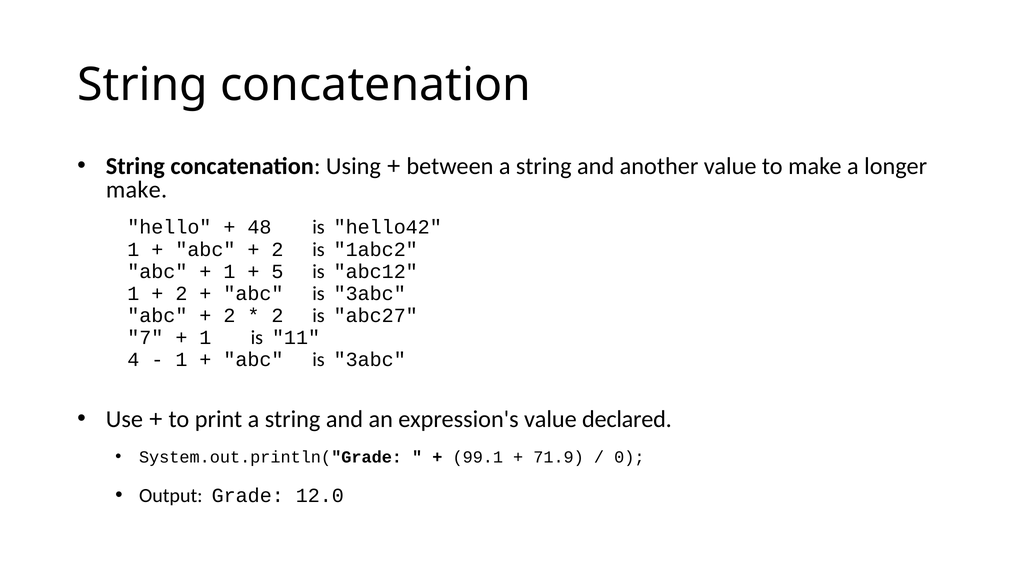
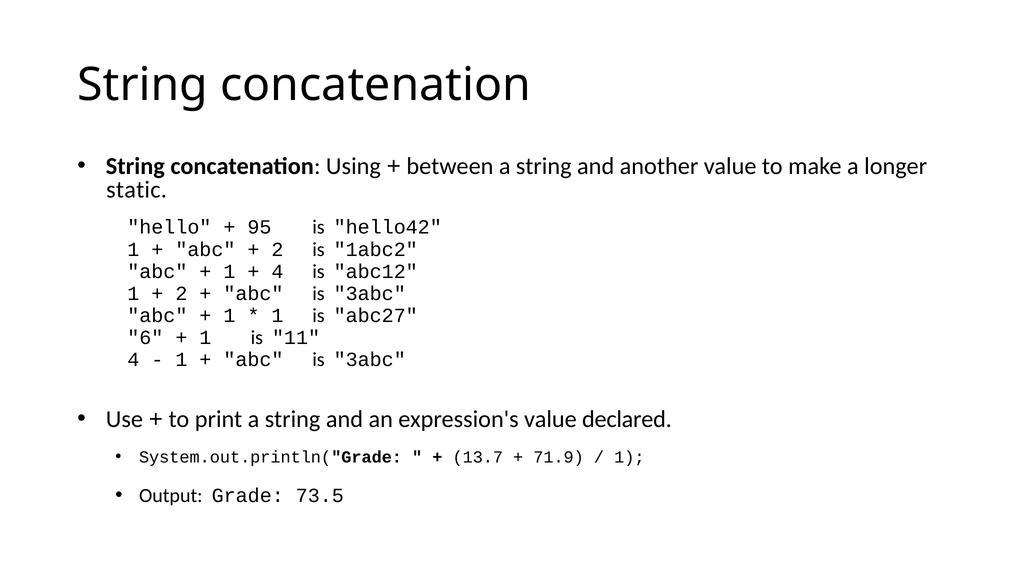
make: make -> static (137, 190)
48: 48 -> 95 (259, 227)
5: 5 -> 4 (277, 272)
2: 2 -> 1 (229, 316)
2: 2 -> 1 (277, 316)
7: 7 -> 6 (145, 338)
99.1: 99.1 -> 13.7 (478, 457)
0: 0 -> 1 (629, 457)
12.0: 12.0 -> 73.5 (320, 496)
